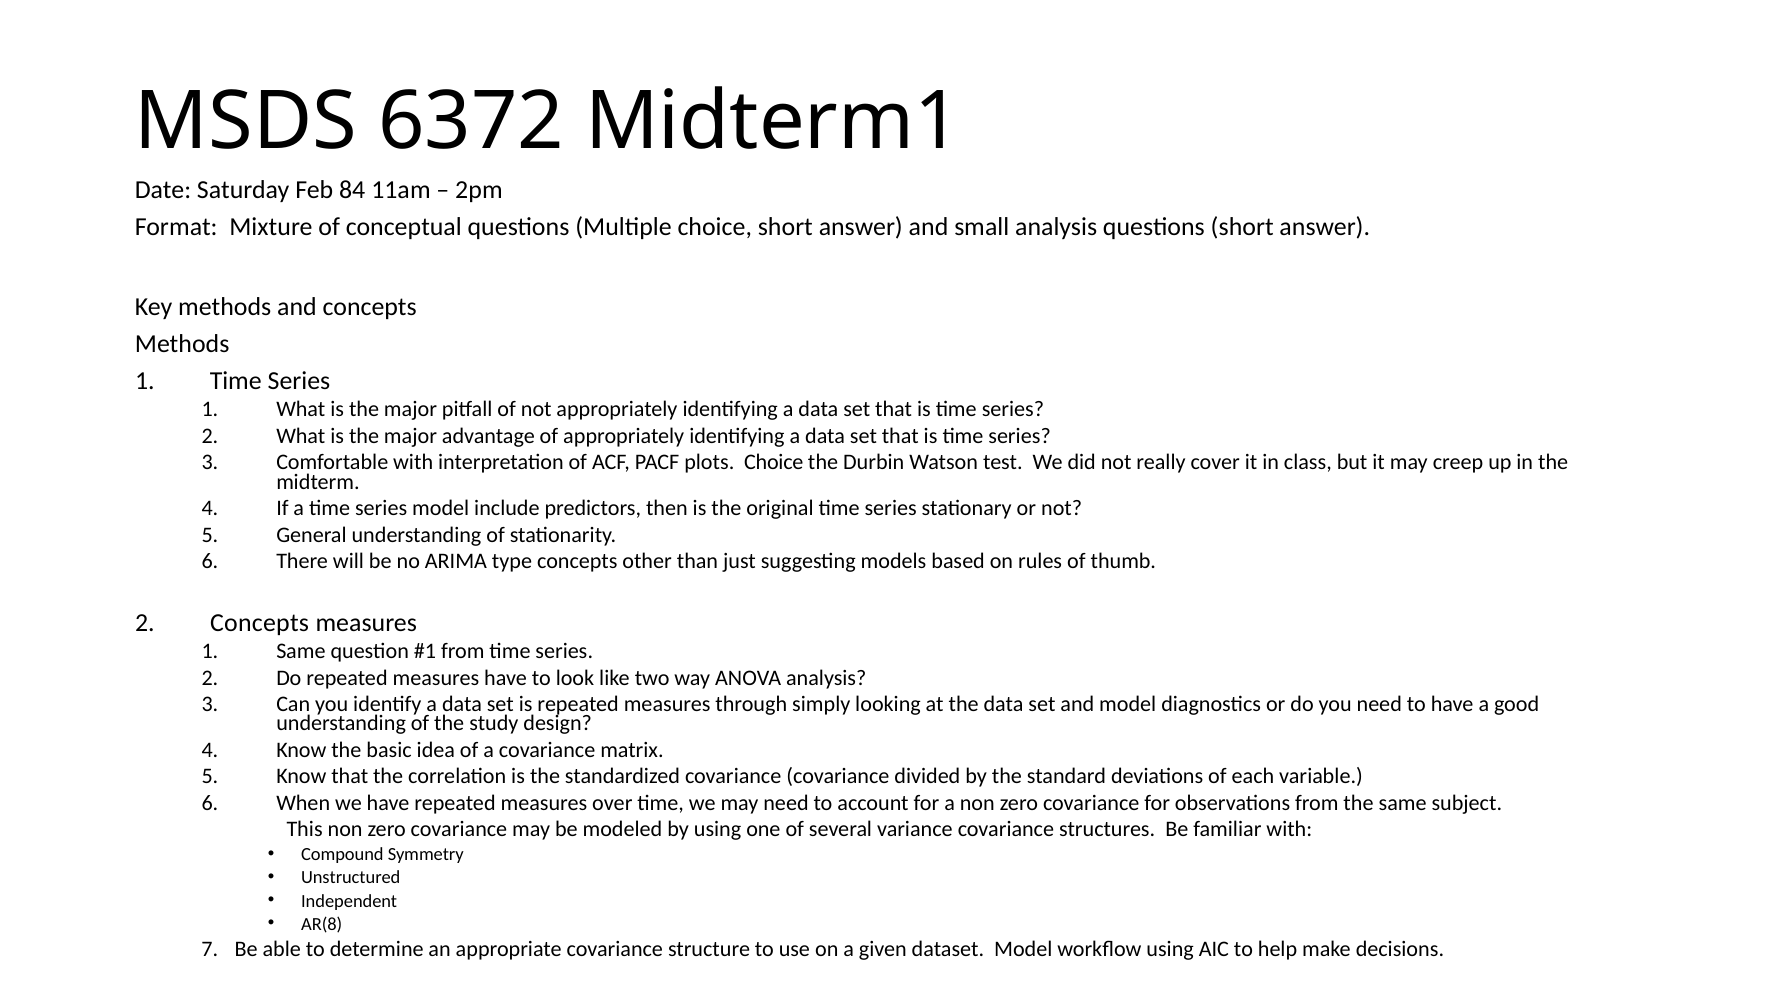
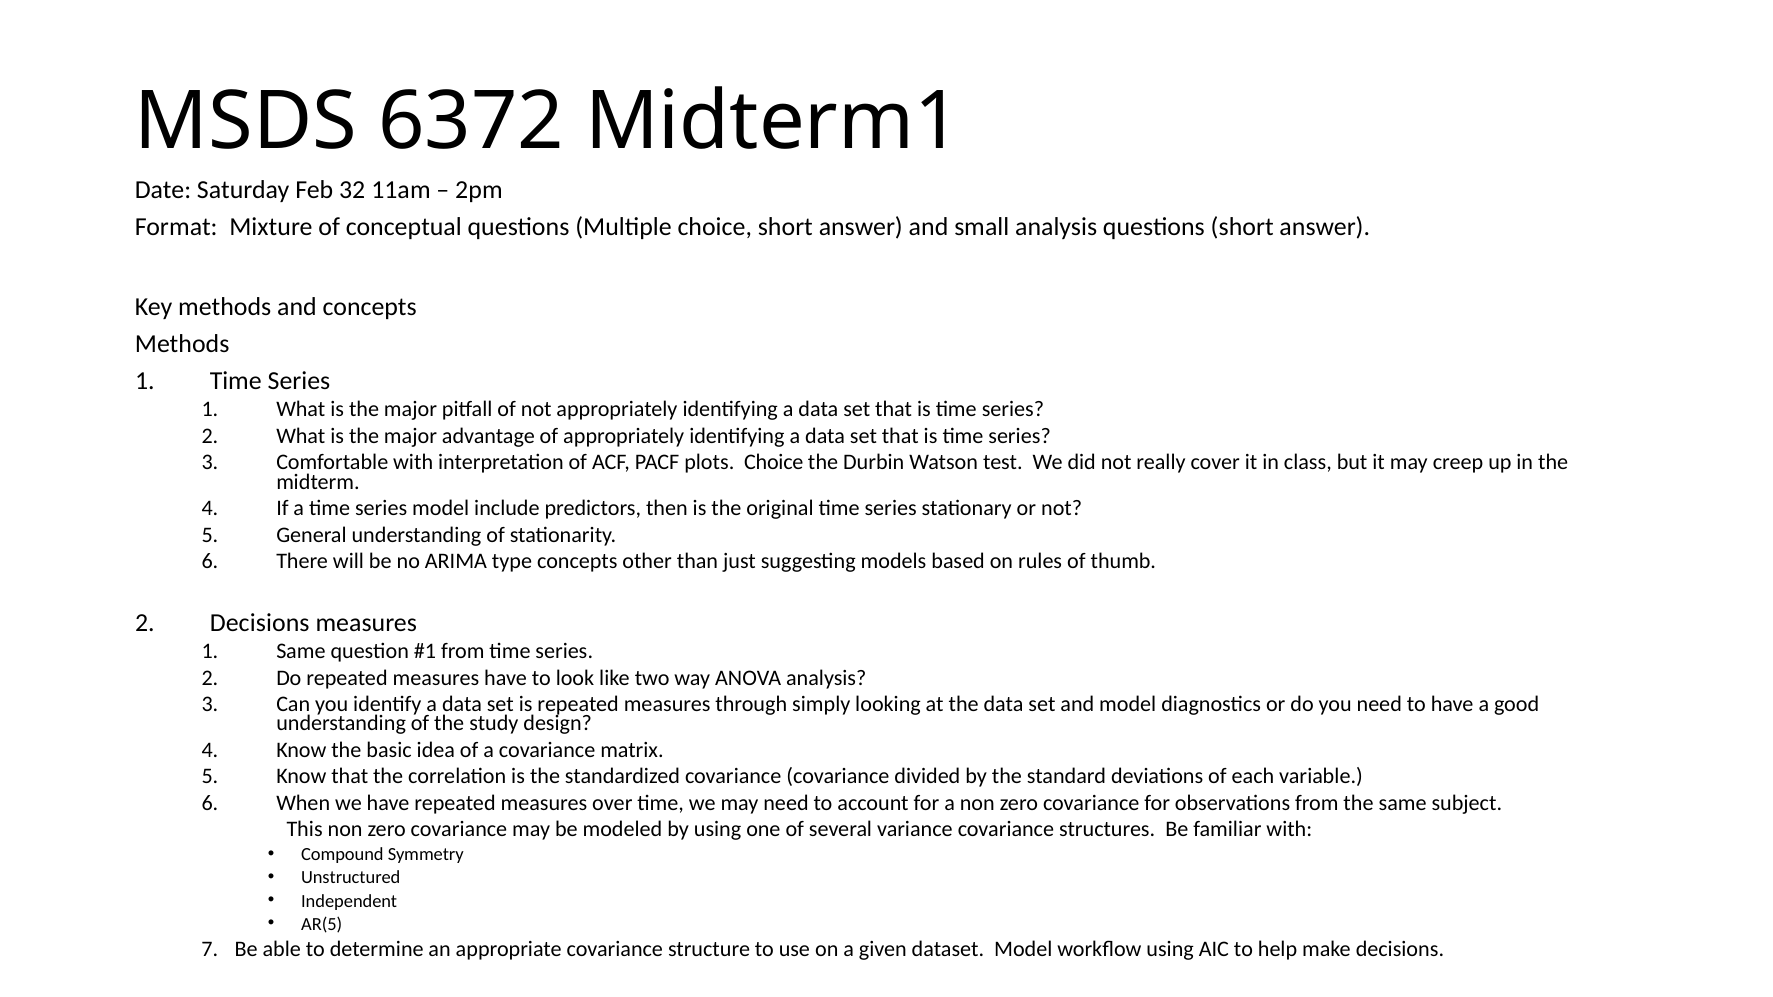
84: 84 -> 32 (352, 190)
Concepts: Concepts -> Decisions (260, 623)
AR(8: AR(8 -> AR(5 (322, 925)
